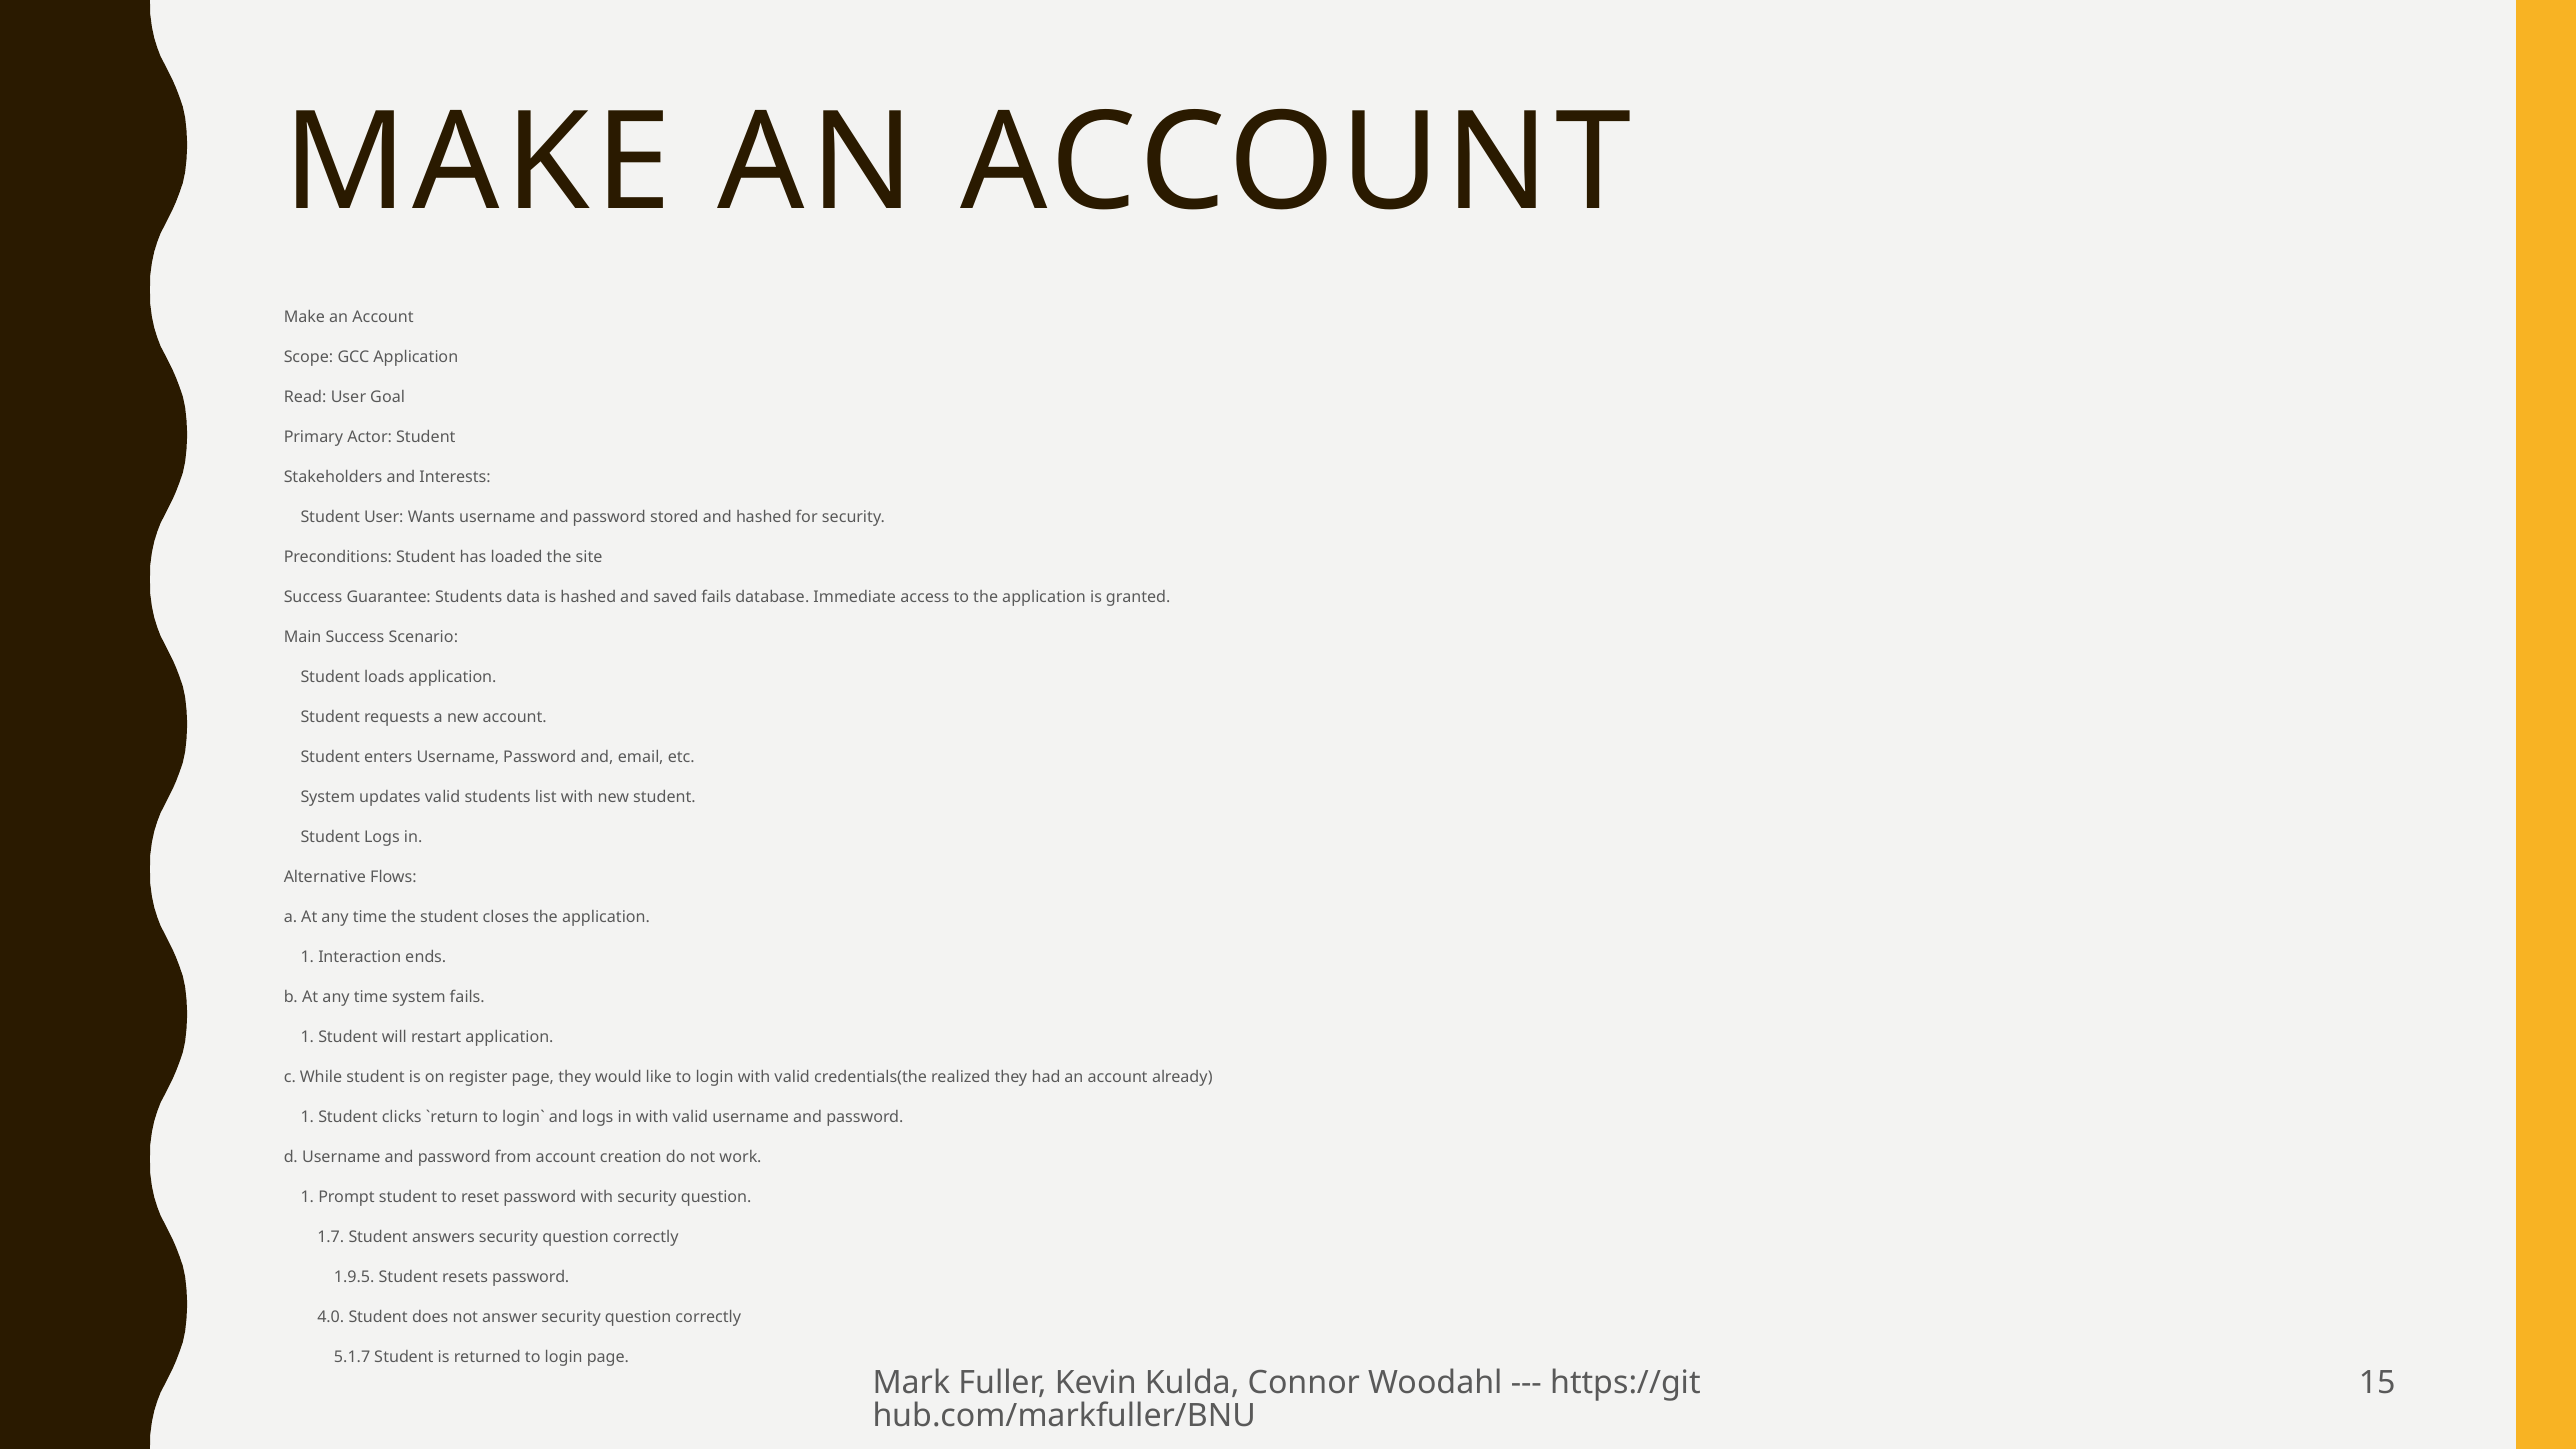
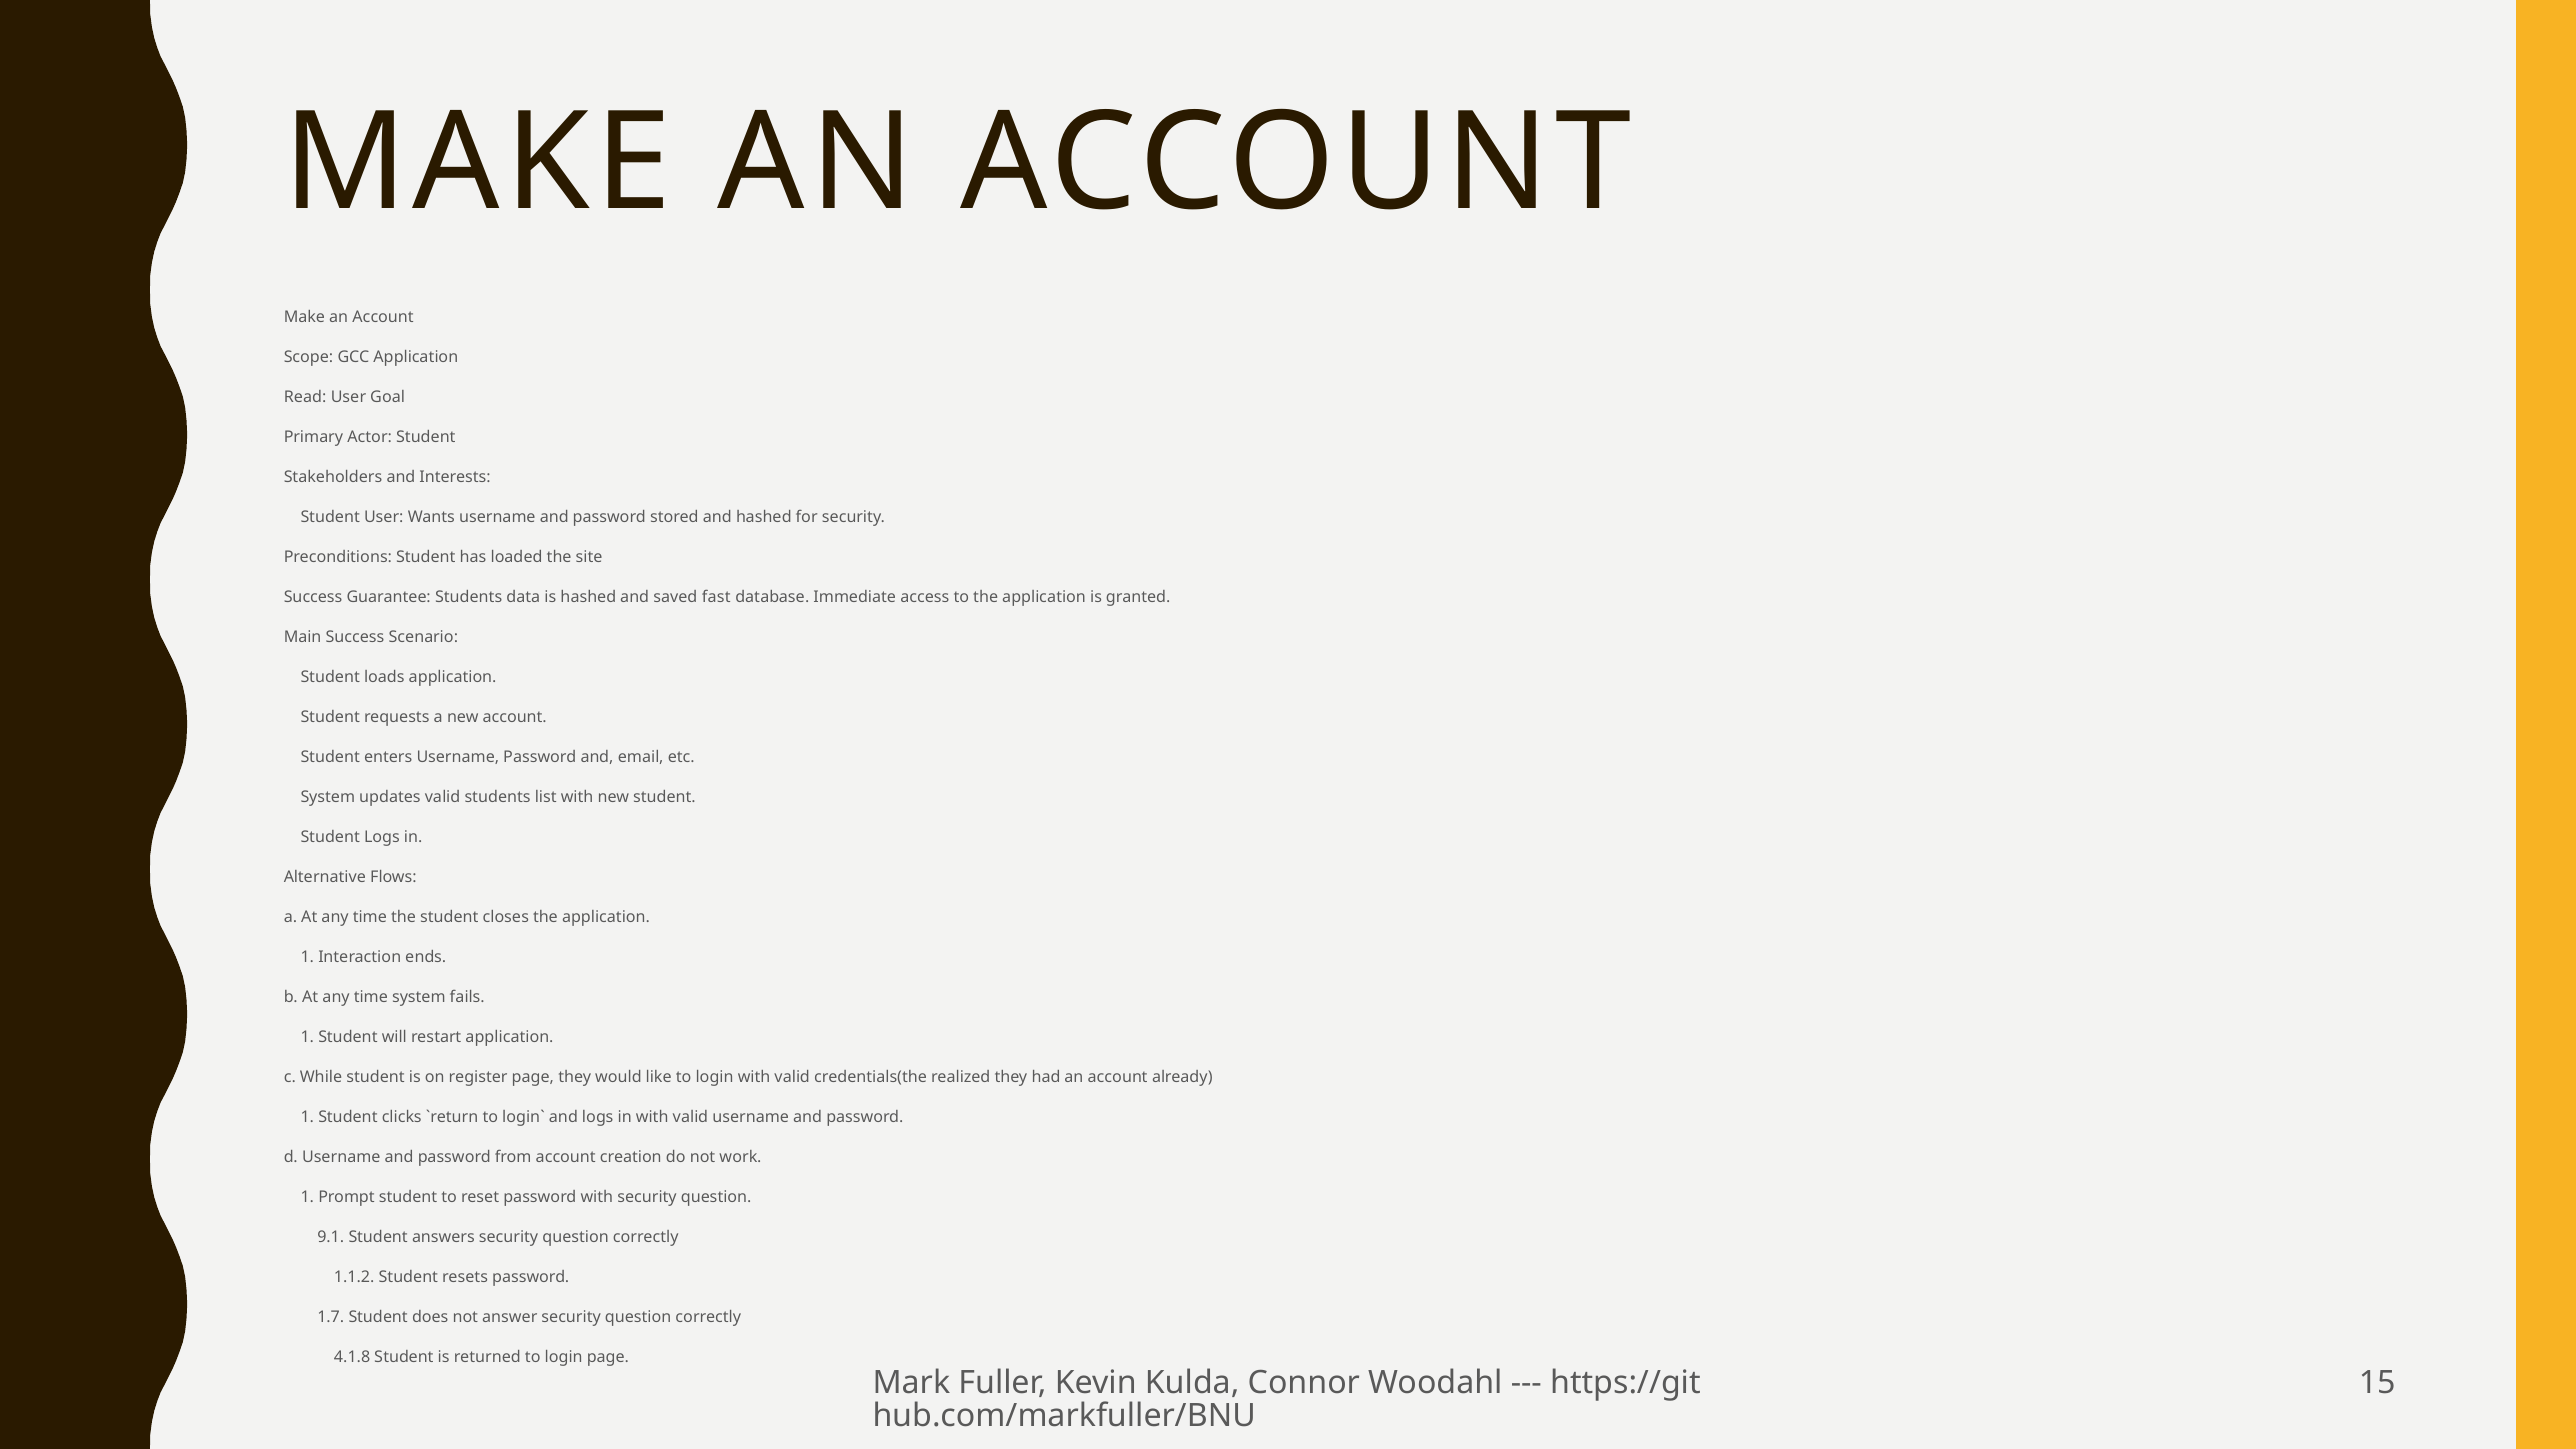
saved fails: fails -> fast (716, 597)
1.7: 1.7 -> 9.1 (331, 1237)
1.9.5: 1.9.5 -> 1.1.2 (354, 1277)
4.0: 4.0 -> 1.7 (331, 1317)
5.1.7: 5.1.7 -> 4.1.8 (352, 1357)
